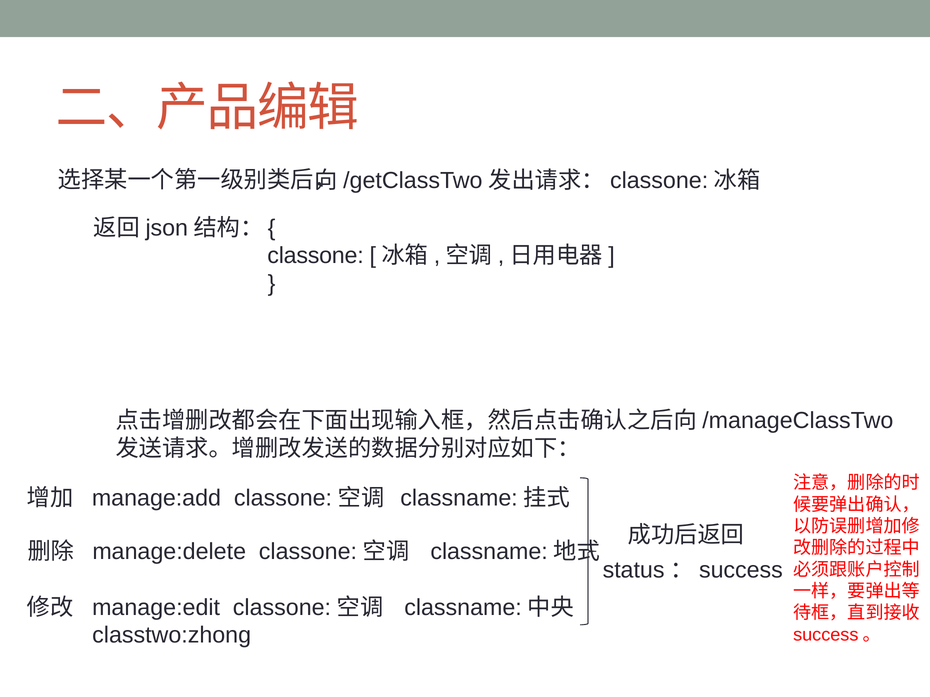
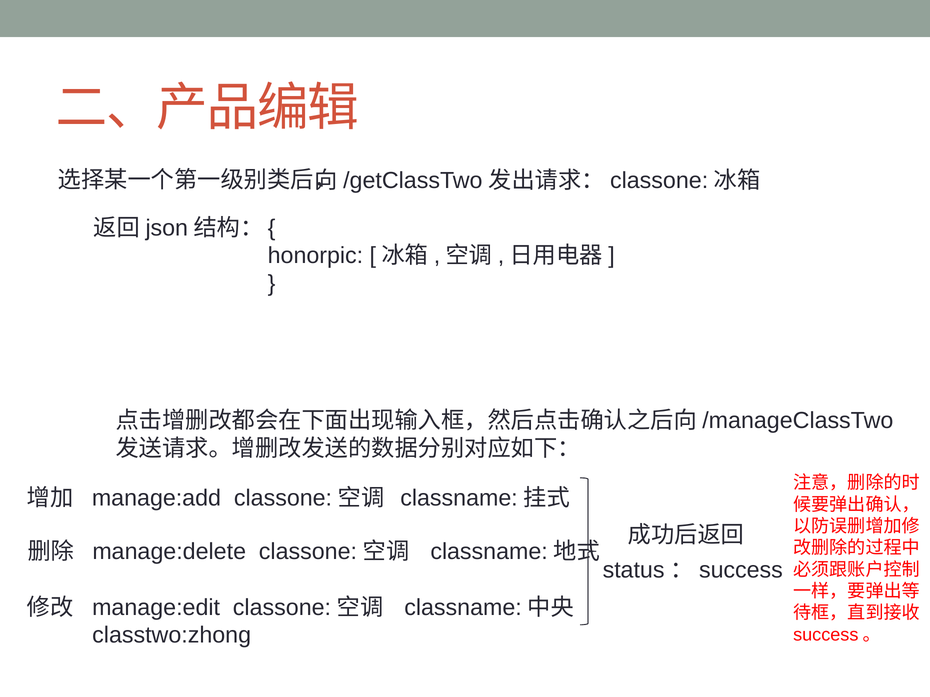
classone: classone -> honorpic (315, 256)
